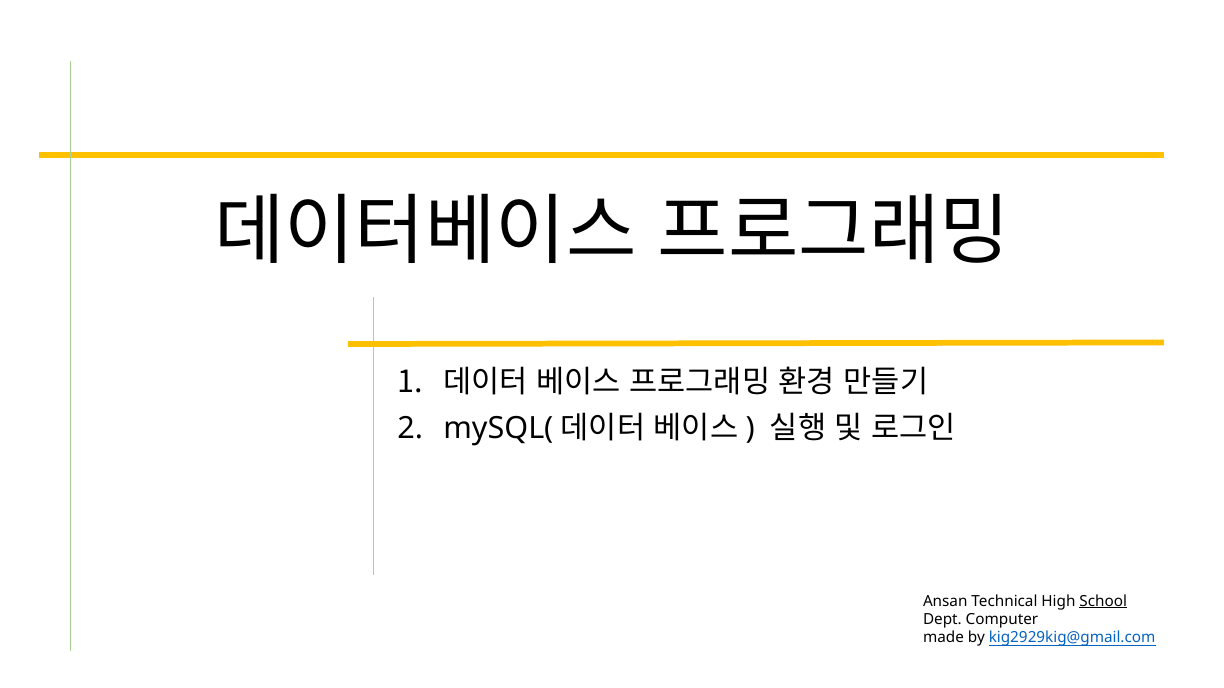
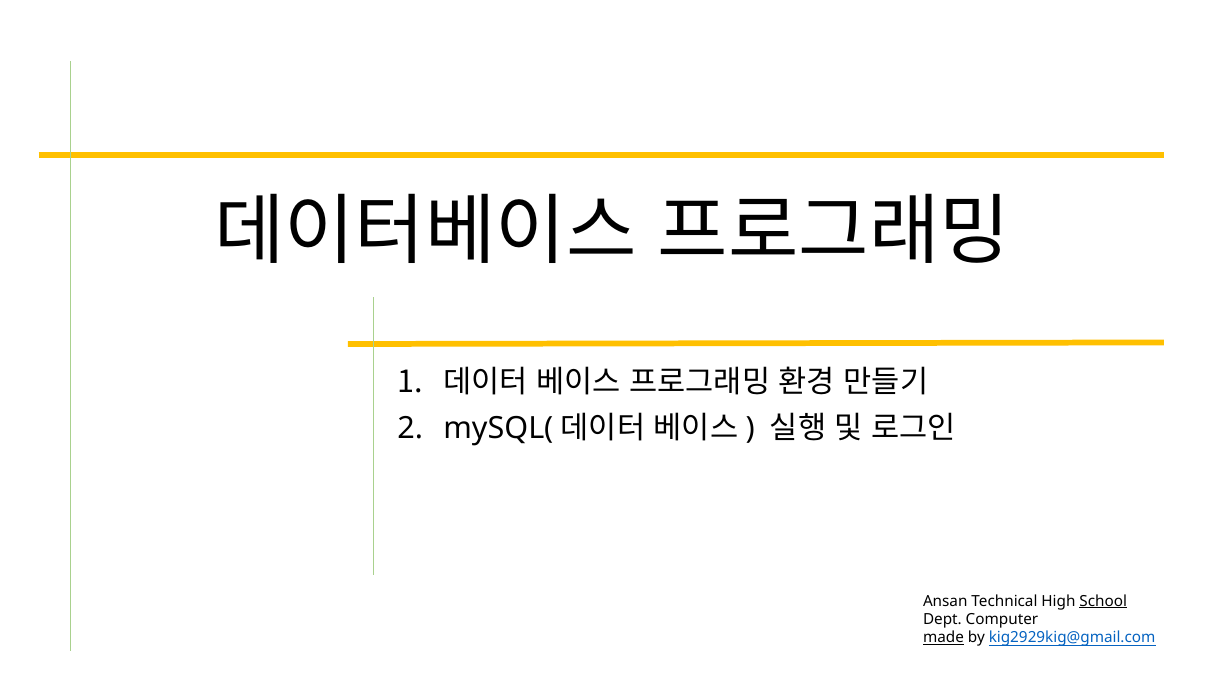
made underline: none -> present (943, 638)
